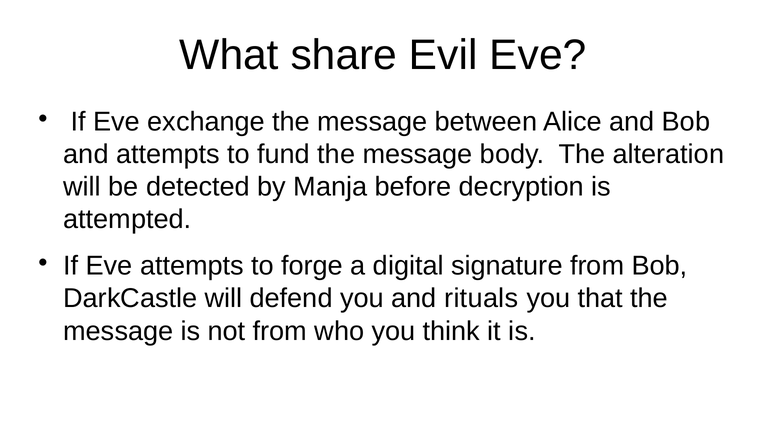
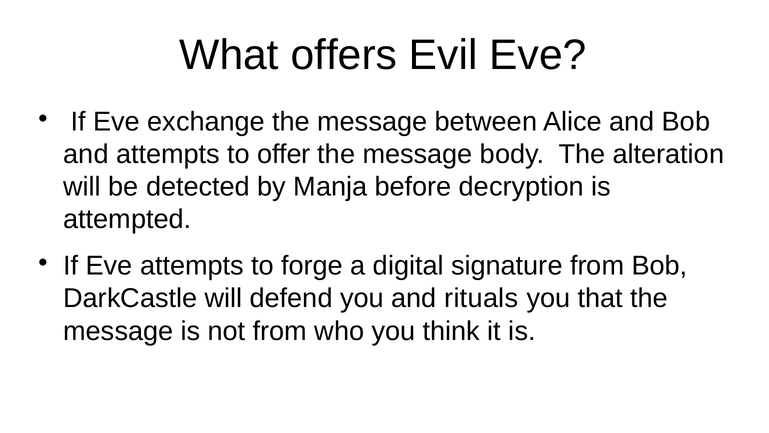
share: share -> offers (344, 55)
fund: fund -> offer (284, 154)
